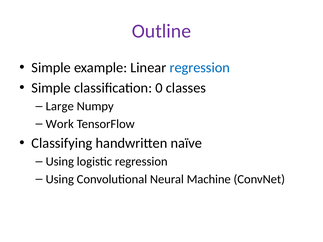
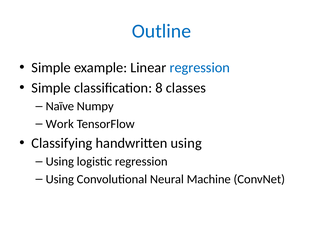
Outline colour: purple -> blue (161, 31)
0: 0 -> 8 (159, 88)
Large: Large -> Naïve (60, 106)
handwritten naïve: naïve -> using (186, 143)
